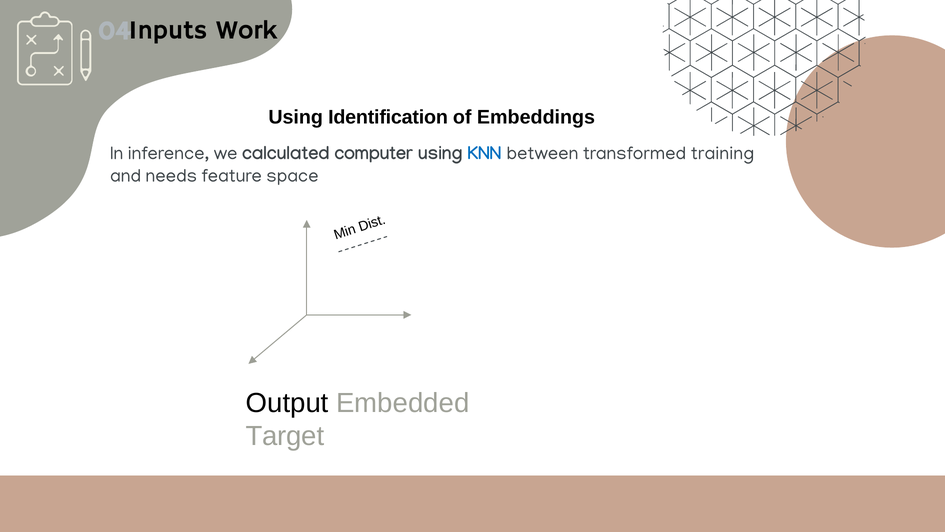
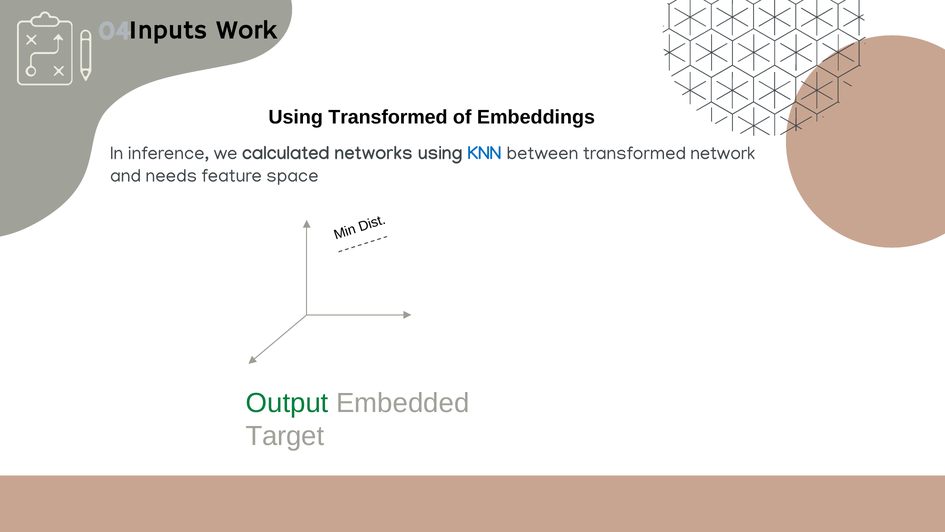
Using Identification: Identification -> Transformed (388, 117)
computer: computer -> networks (374, 153)
training: training -> network (723, 153)
Output colour: black -> green (287, 403)
